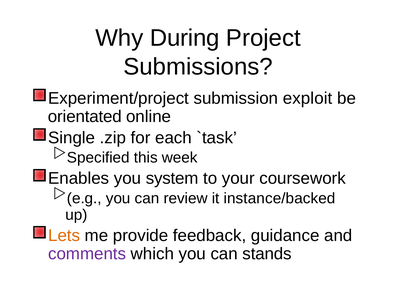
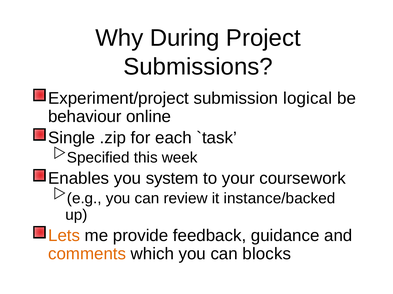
exploit: exploit -> logical (308, 98)
orientated: orientated -> behaviour (85, 117)
comments colour: purple -> orange (87, 254)
stands: stands -> blocks (267, 254)
